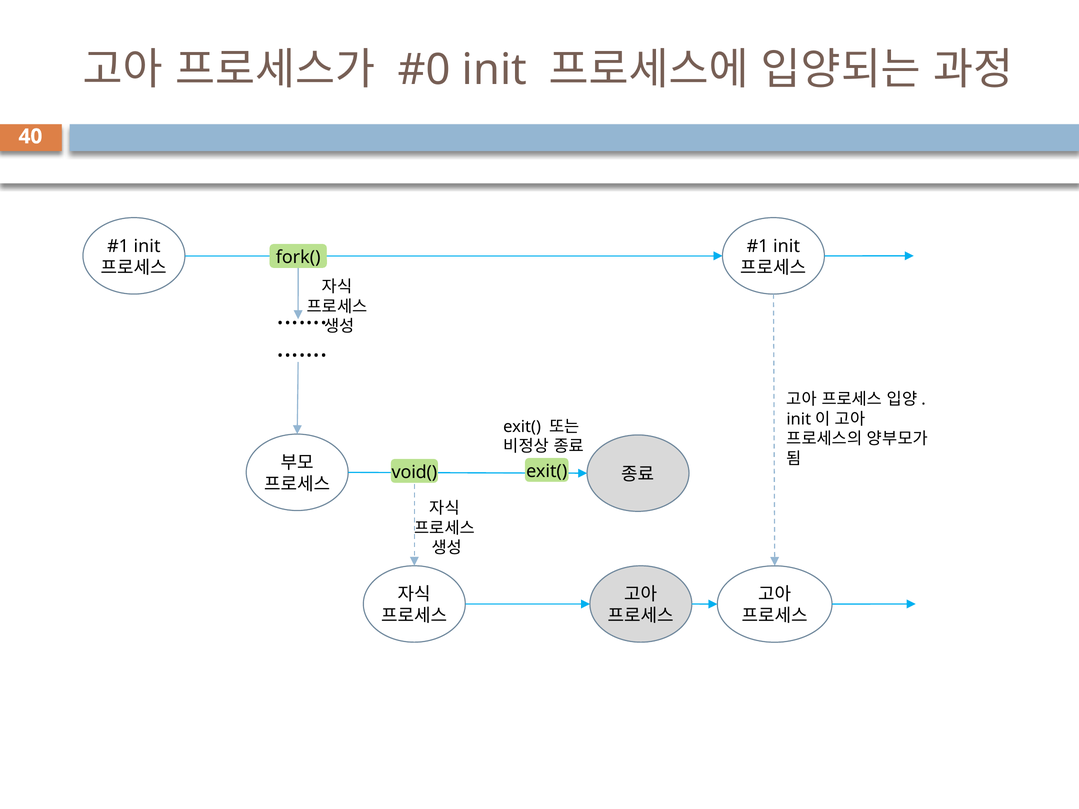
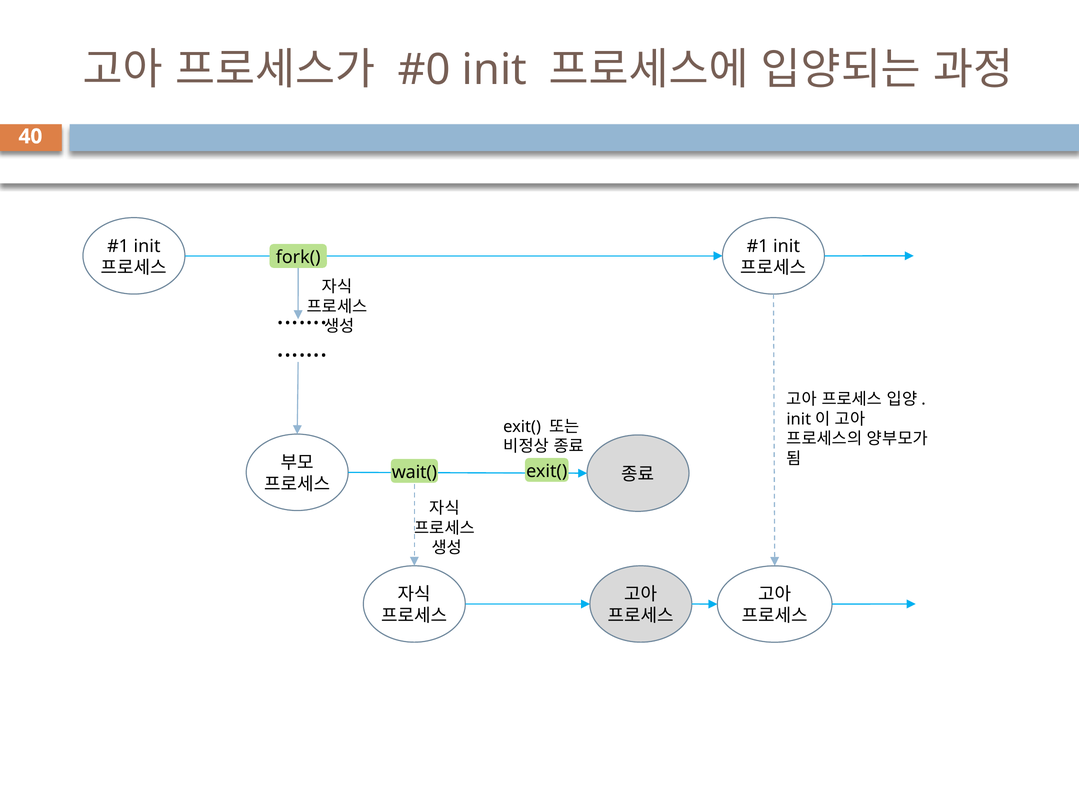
void(: void( -> wait( (414, 472)
